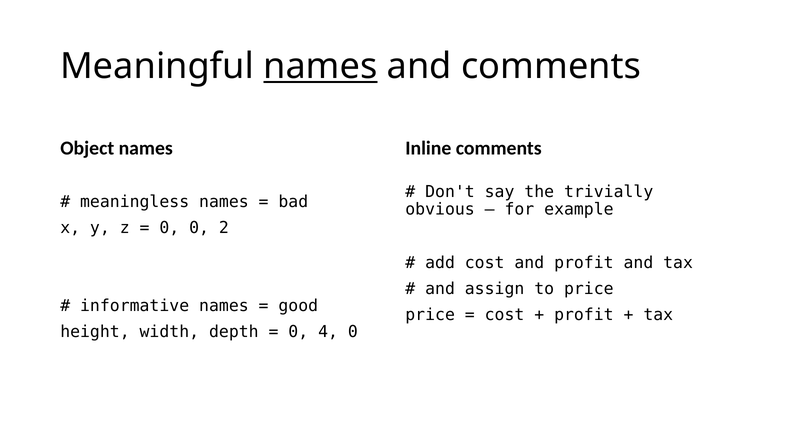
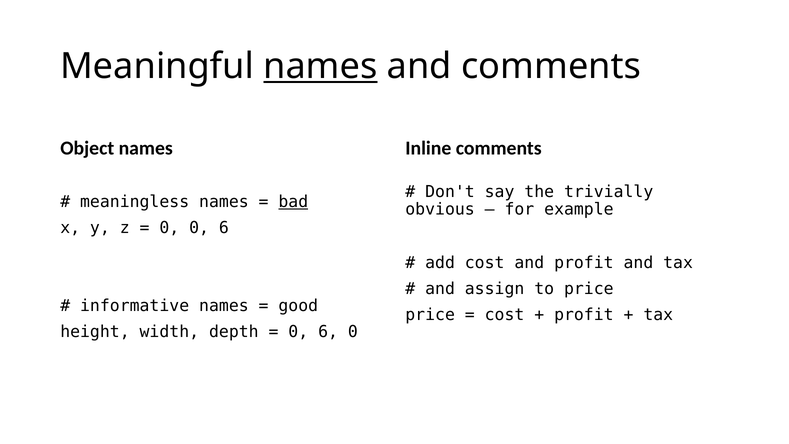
bad underline: none -> present (293, 202)
0 0 2: 2 -> 6 (224, 228)
4: 4 -> 6 (328, 332)
